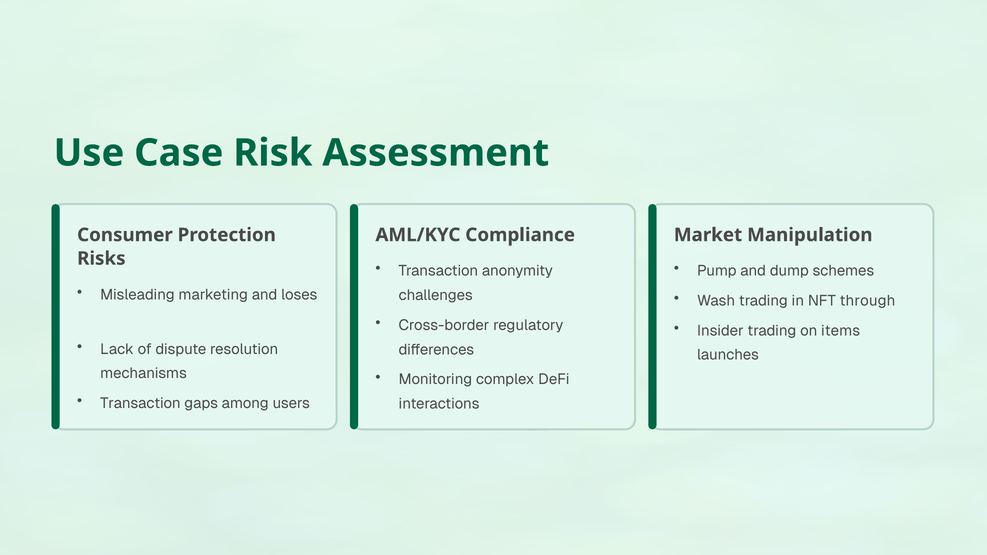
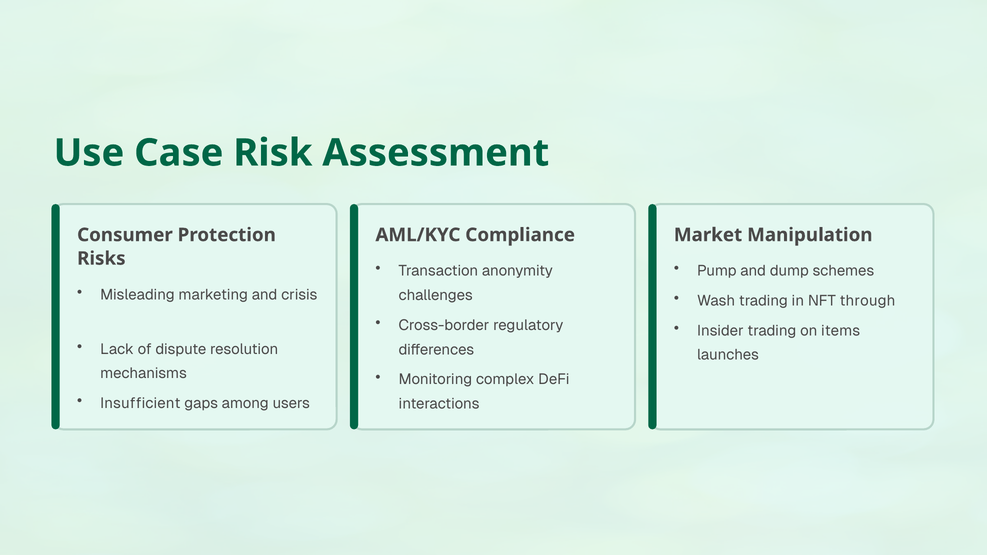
loses: loses -> crisis (299, 295)
Transaction: Transaction -> Insufficient (140, 404)
